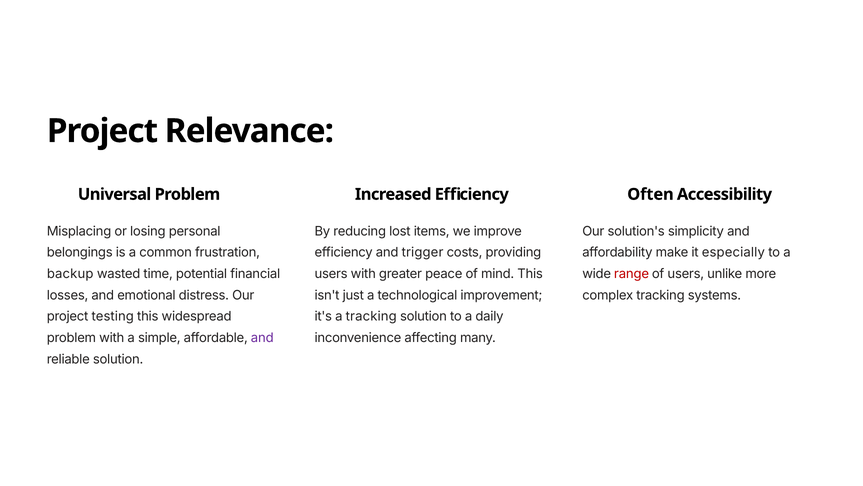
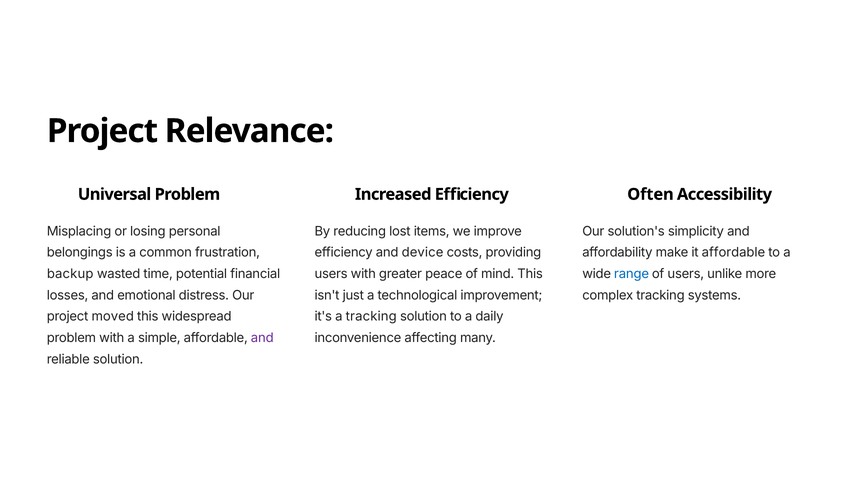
trigger: trigger -> device (423, 252)
it especially: especially -> affordable (733, 252)
range colour: red -> blue (632, 274)
testing: testing -> moved (113, 316)
